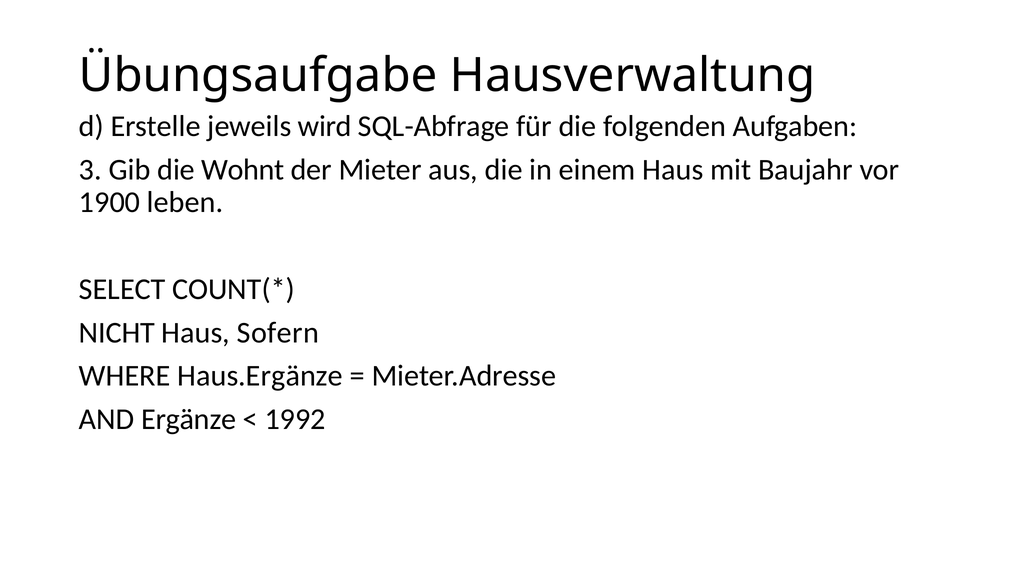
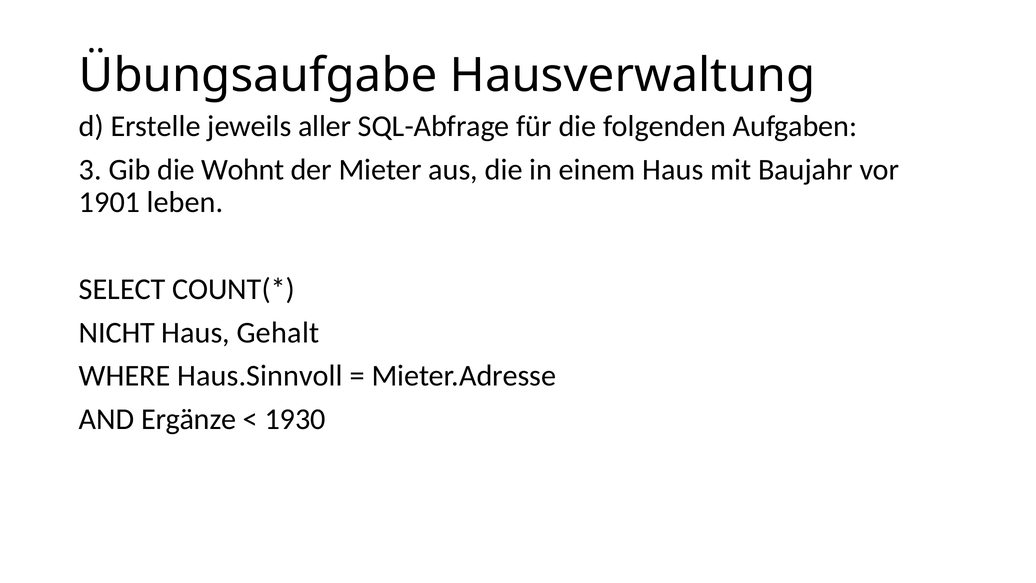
wird: wird -> aller (325, 126)
1900: 1900 -> 1901 (110, 202)
Sofern: Sofern -> Gehalt (278, 332)
Haus.Ergänze: Haus.Ergänze -> Haus.Sinnvoll (260, 376)
1992: 1992 -> 1930 (295, 419)
